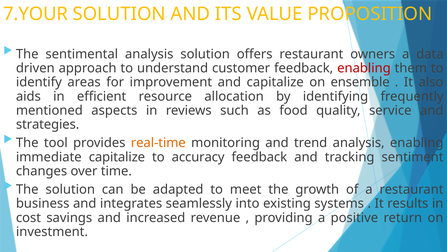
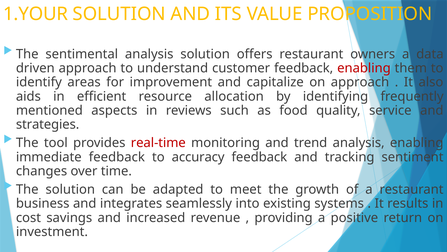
7.YOUR: 7.YOUR -> 1.YOUR (36, 14)
on ensemble: ensemble -> approach (360, 82)
real-time colour: orange -> red (158, 143)
immediate capitalize: capitalize -> feedback (117, 157)
